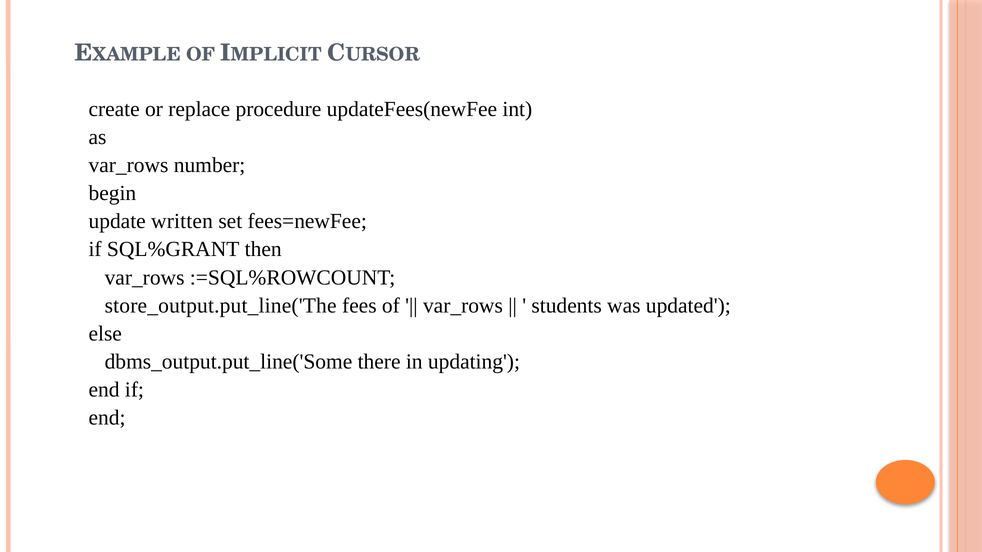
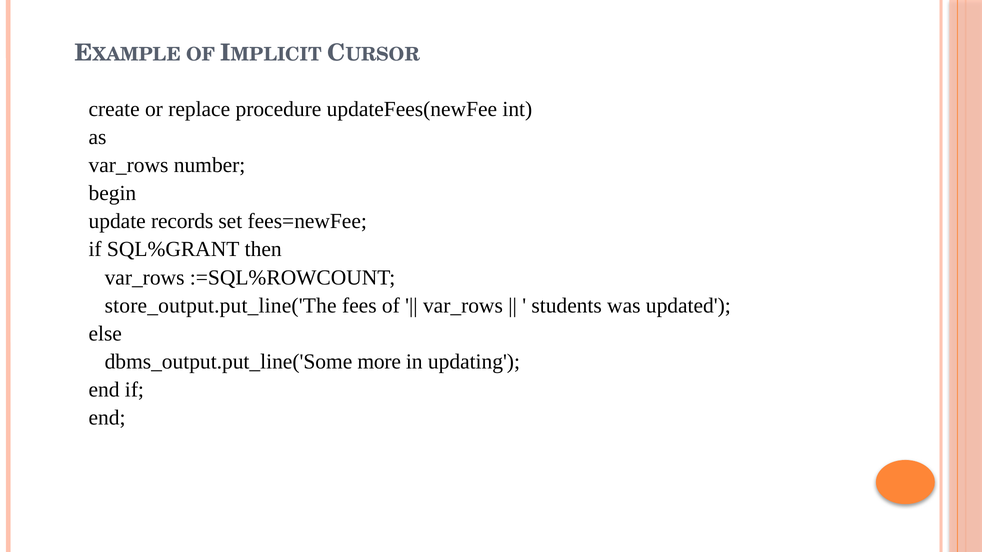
written: written -> records (182, 221)
there: there -> more (379, 362)
